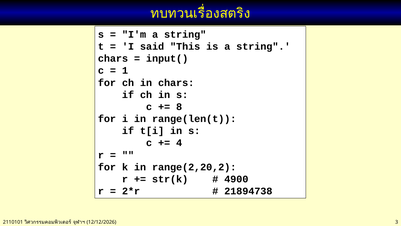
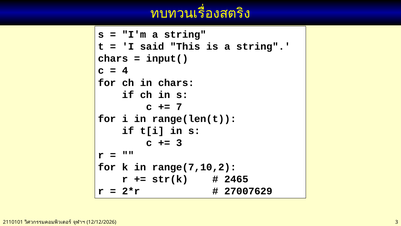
1: 1 -> 4 (125, 71)
8: 8 -> 7 (179, 107)
4: 4 -> 3 (179, 143)
range(2,20,2: range(2,20,2 -> range(7,10,2 (194, 167)
4900: 4900 -> 2465 (236, 179)
21894738: 21894738 -> 27007629 (248, 191)
